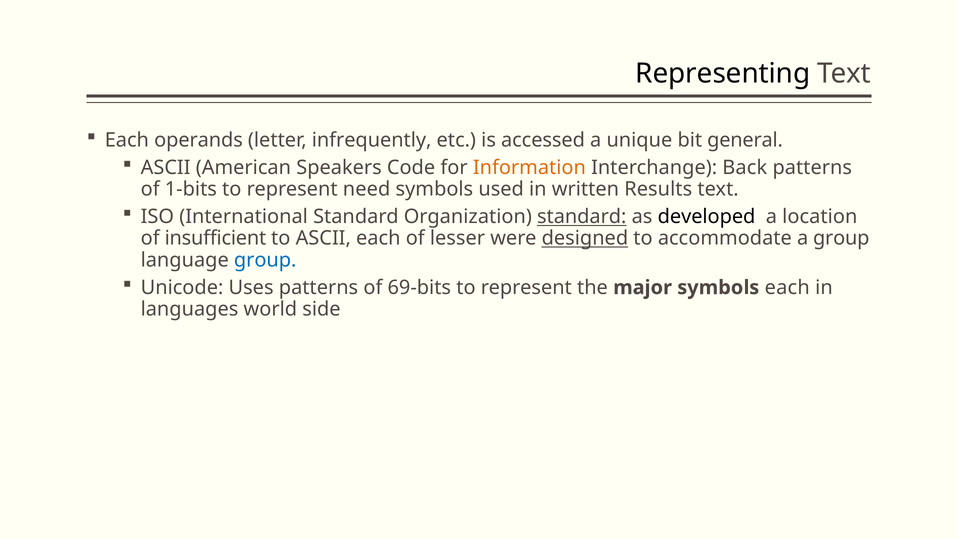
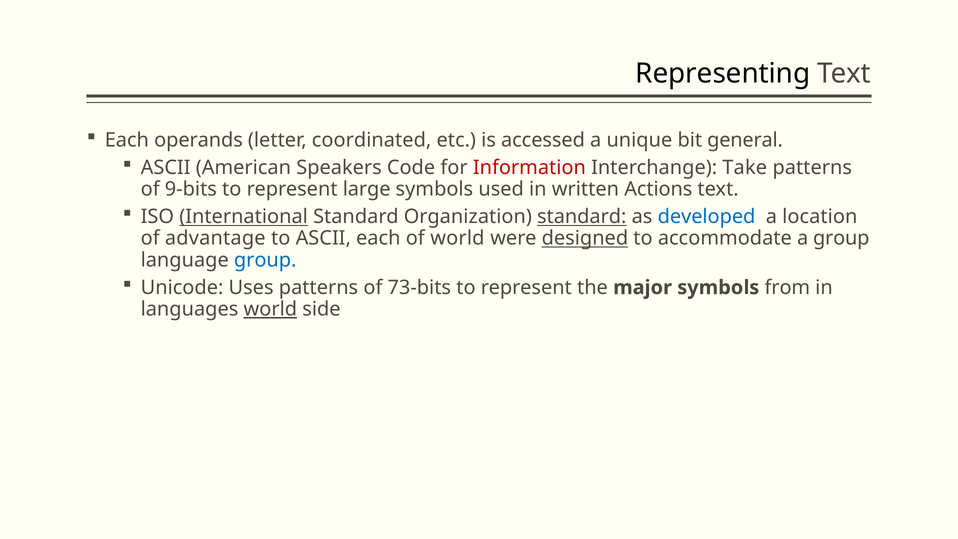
infrequently: infrequently -> coordinated (372, 140)
Information colour: orange -> red (529, 168)
Back: Back -> Take (745, 168)
1-bits: 1-bits -> 9-bits (191, 189)
need: need -> large (367, 189)
Results: Results -> Actions (658, 189)
International underline: none -> present (244, 217)
developed colour: black -> blue (707, 217)
insufficient: insufficient -> advantage (215, 238)
of lesser: lesser -> world (457, 238)
69-bits: 69-bits -> 73-bits (419, 288)
symbols each: each -> from (787, 288)
world underline: none -> present (270, 309)
